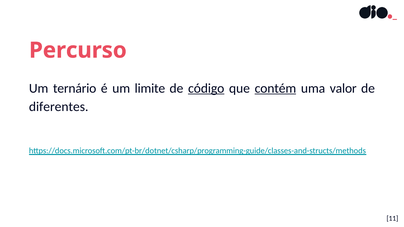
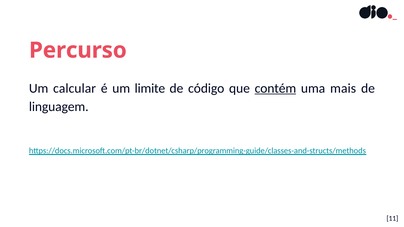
ternário: ternário -> calcular (75, 88)
código underline: present -> none (206, 88)
valor: valor -> mais (343, 88)
diferentes: diferentes -> linguagem (59, 107)
